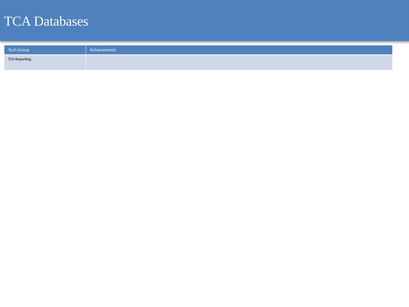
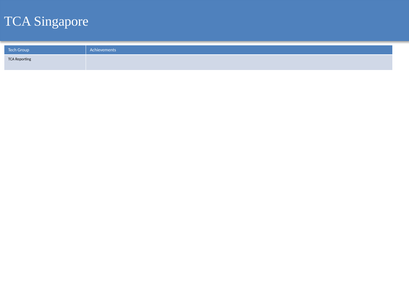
Databases: Databases -> Singapore (61, 21)
